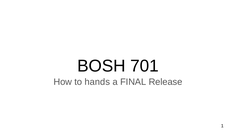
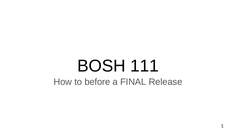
701: 701 -> 111 (144, 66)
hands: hands -> before (97, 82)
